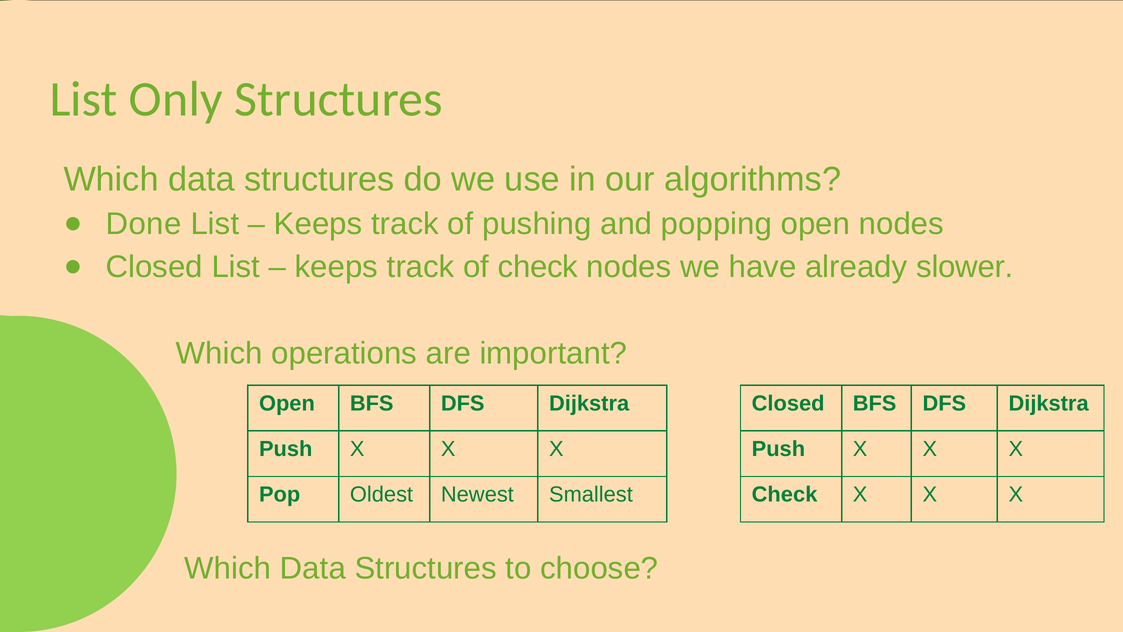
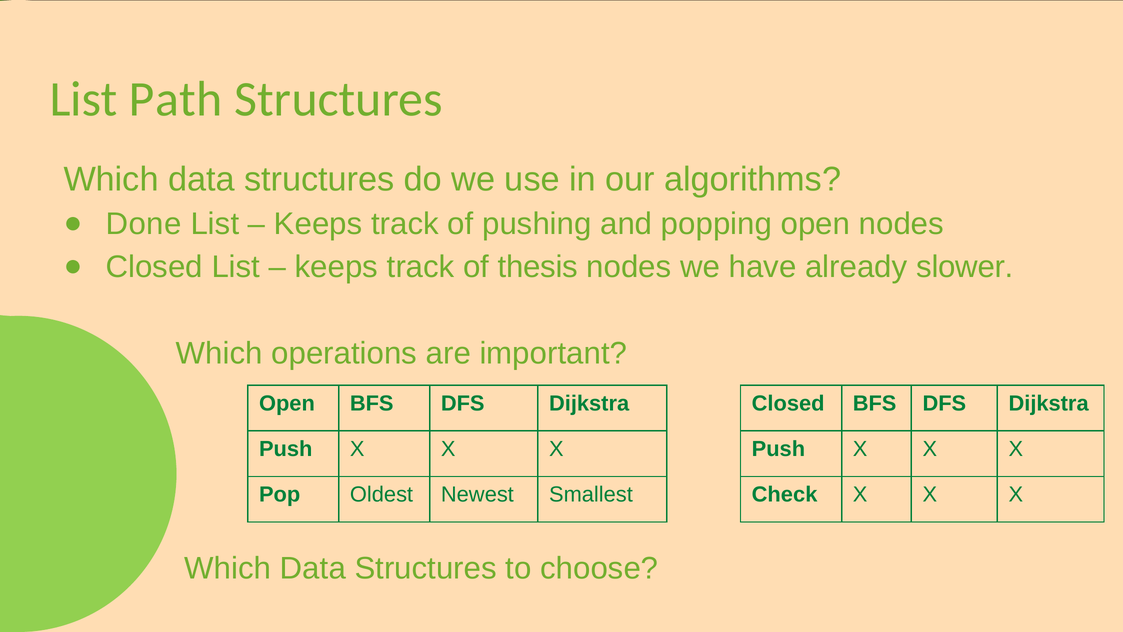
Only: Only -> Path (176, 99)
of check: check -> thesis (538, 267)
